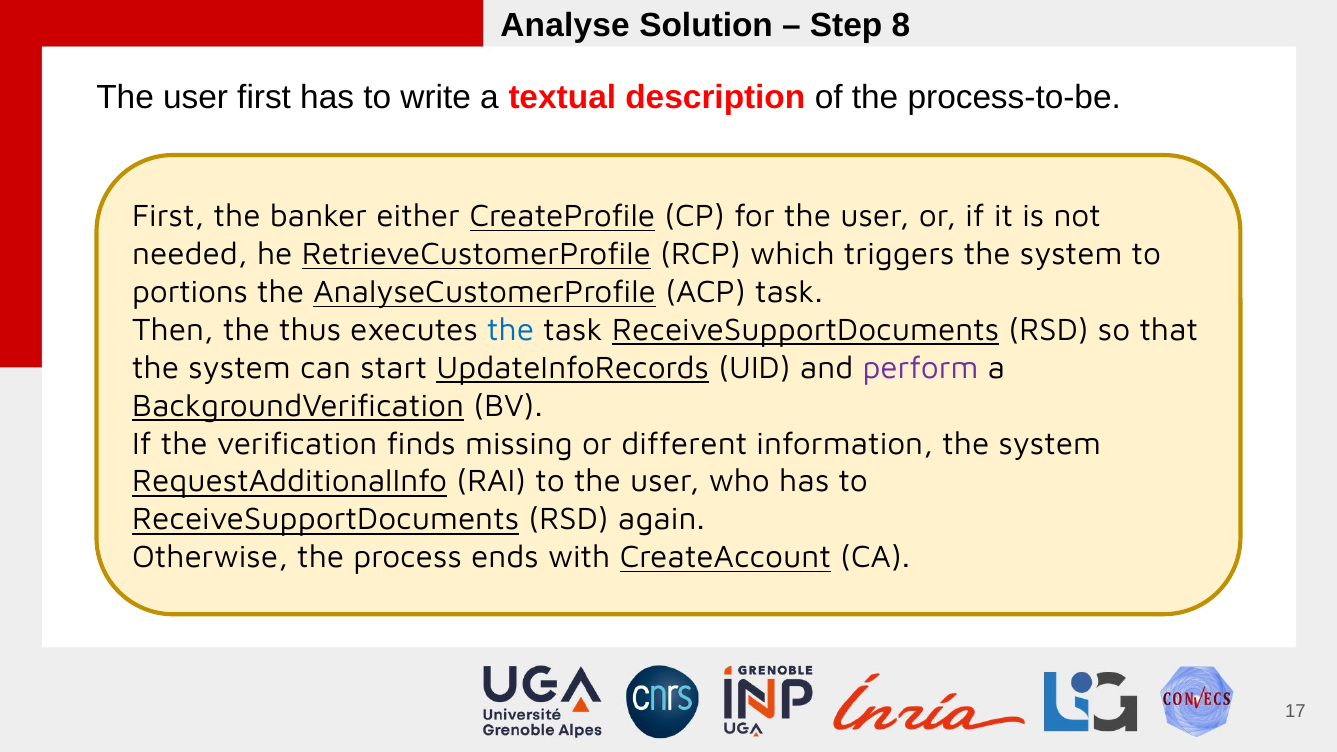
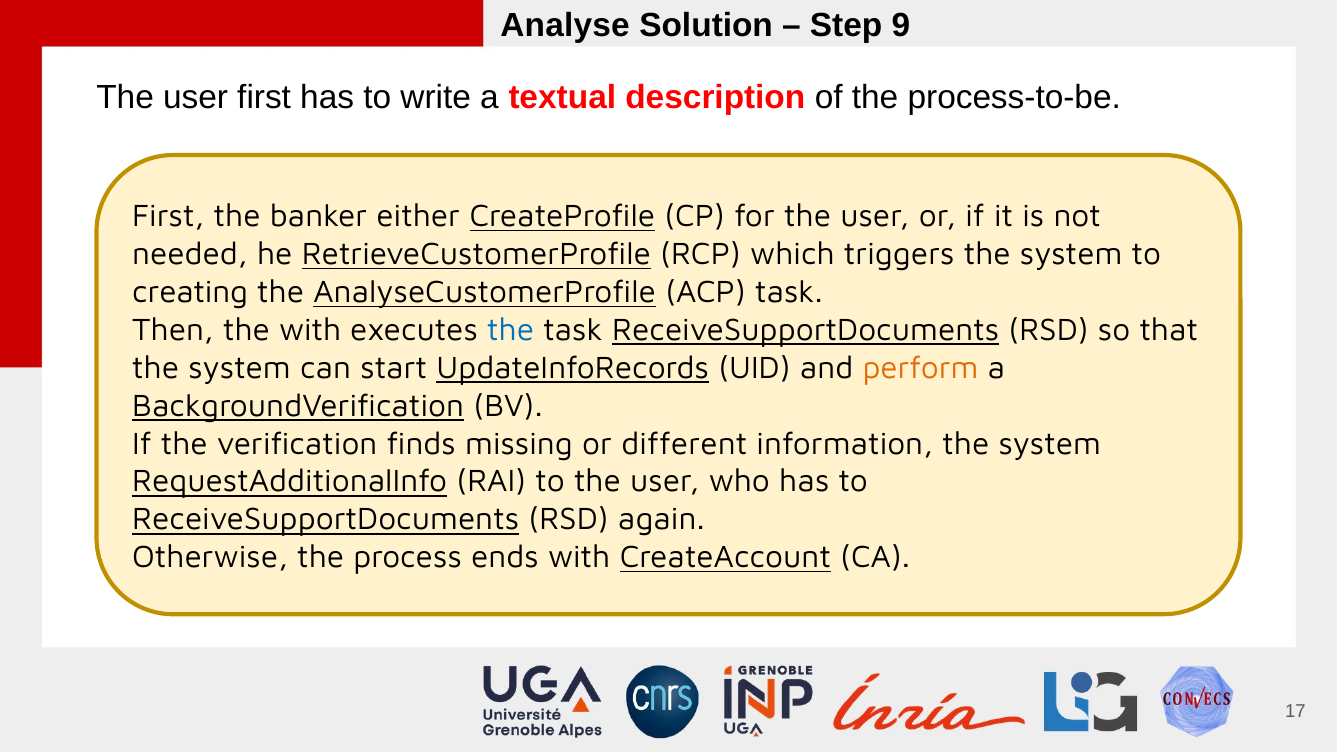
8: 8 -> 9 (901, 26)
portions: portions -> creating (190, 292)
the thus: thus -> with (310, 330)
perform colour: purple -> orange (921, 368)
